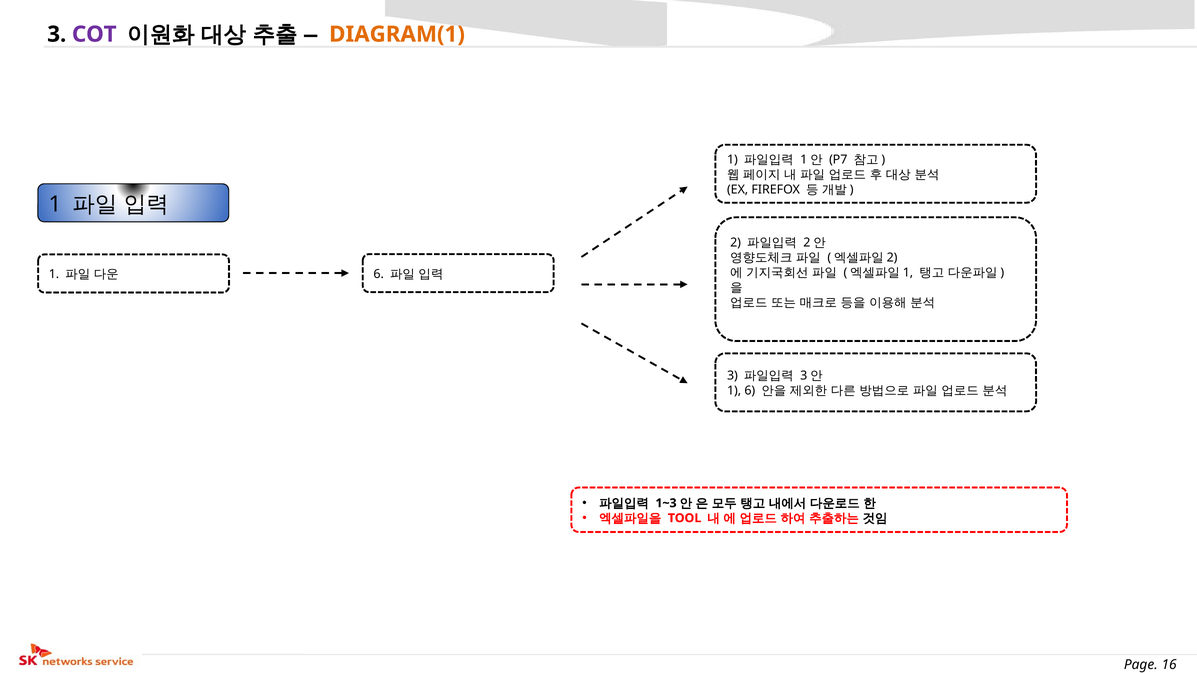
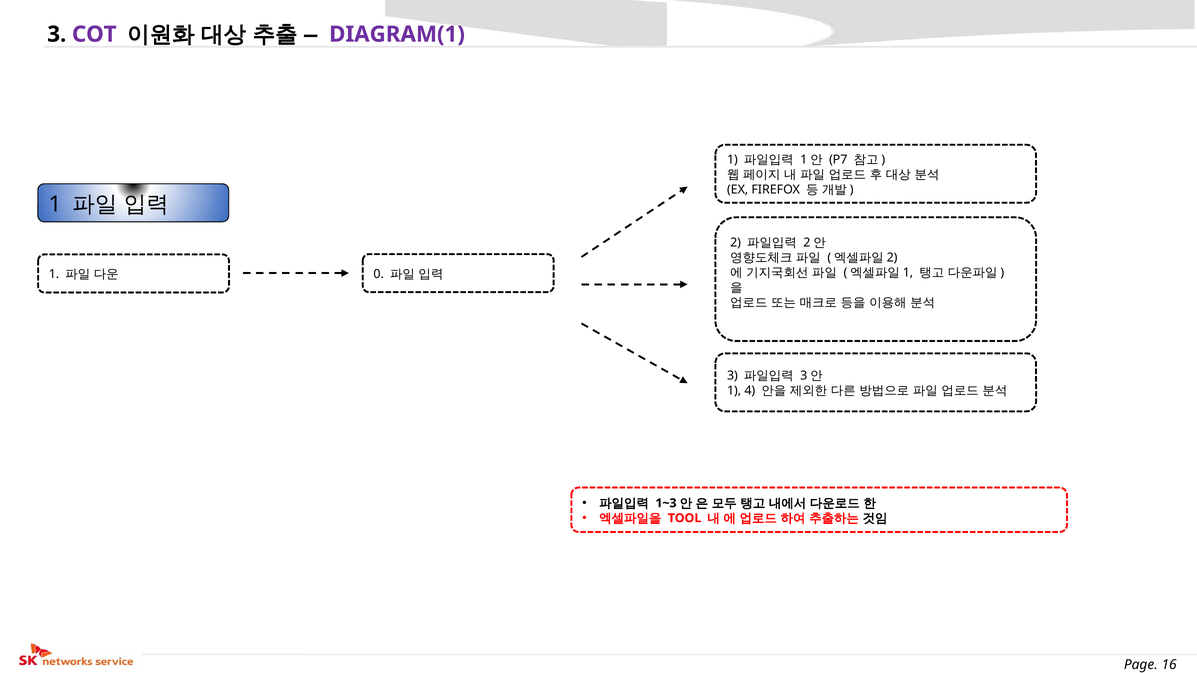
DIAGRAM(1 colour: orange -> purple (397, 34)
6: 6 -> 0 (379, 274)
1 6: 6 -> 4 (750, 391)
